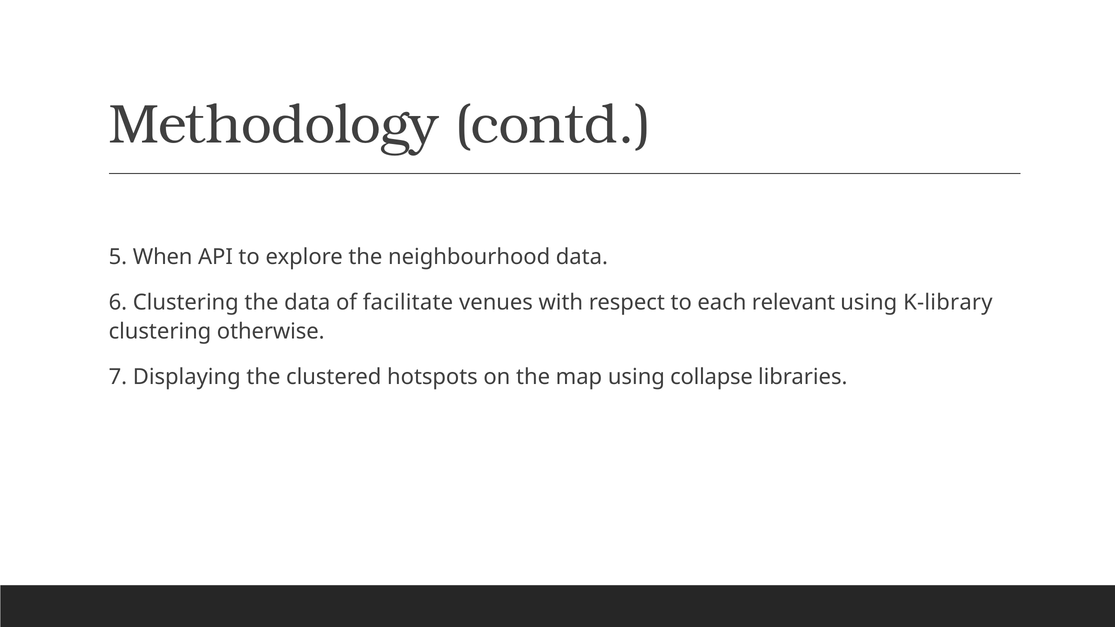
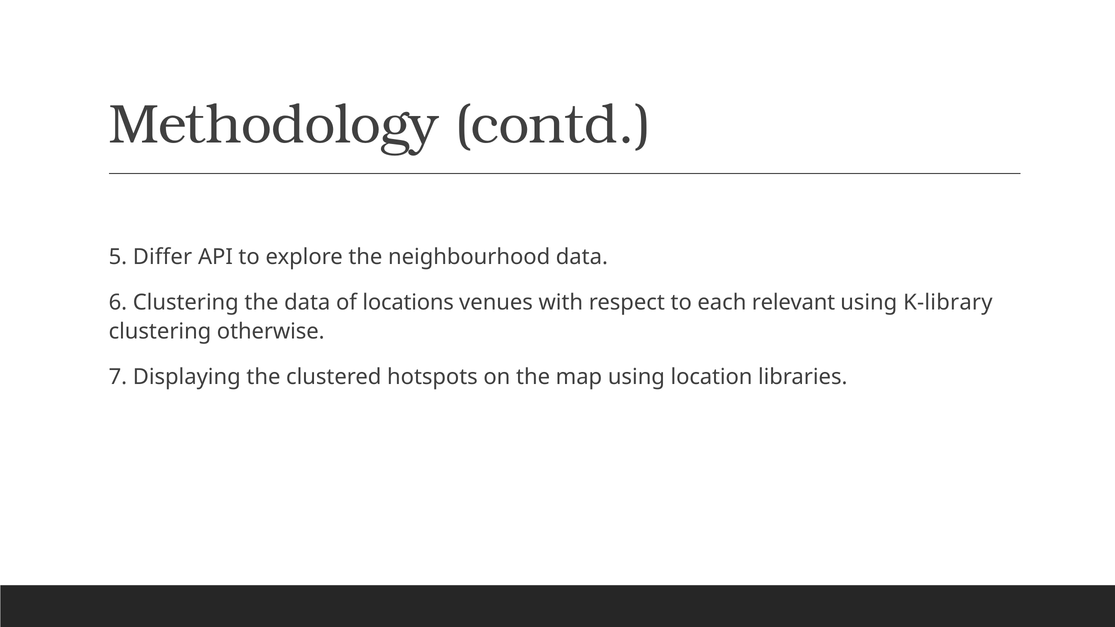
When: When -> Differ (162, 257)
facilitate: facilitate -> locations (408, 302)
collapse: collapse -> location (712, 377)
